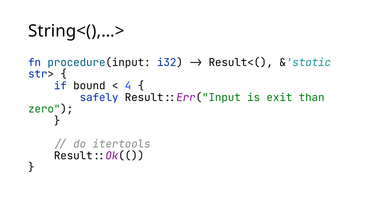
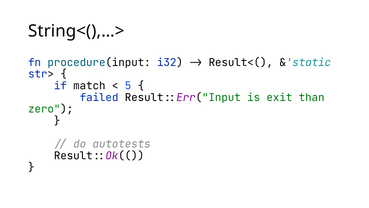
bound: bound -> match (89, 86)
4: 4 -> 5 (128, 86)
safely: safely -> failed (99, 97)
itertools: itertools -> autotests (122, 144)
